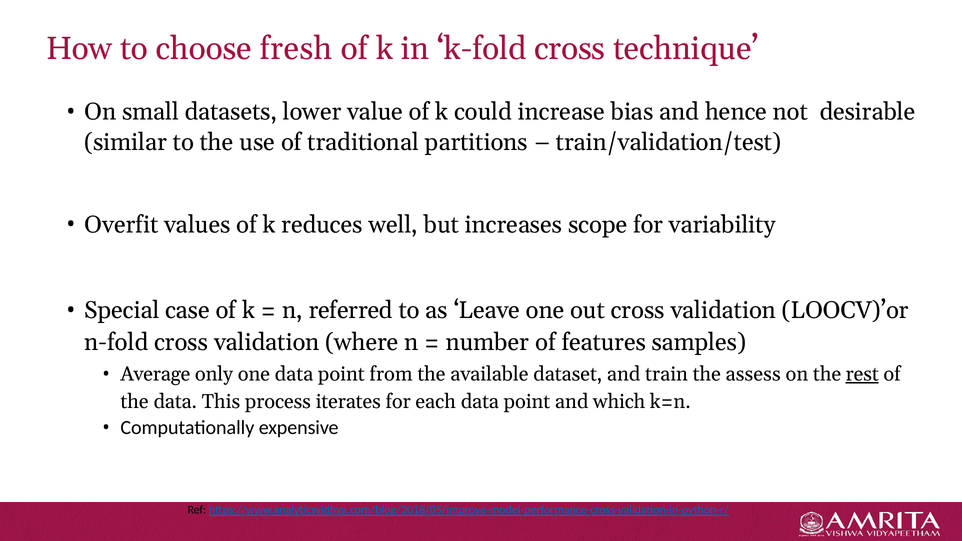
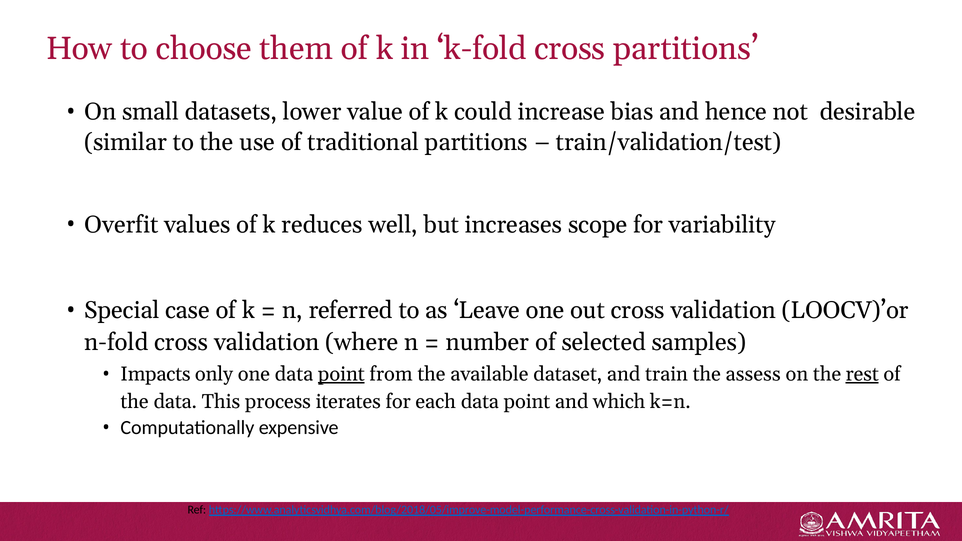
fresh: fresh -> them (296, 49)
cross technique: technique -> partitions (686, 49)
features: features -> selected (604, 342)
Average: Average -> Impacts (155, 374)
point underline: none -> present (341, 374)
